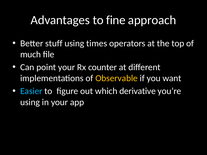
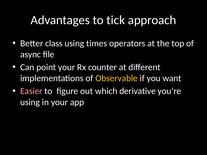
fine: fine -> tick (116, 20)
stuff: stuff -> class (54, 43)
much: much -> async (31, 54)
Easier colour: light blue -> pink (31, 91)
